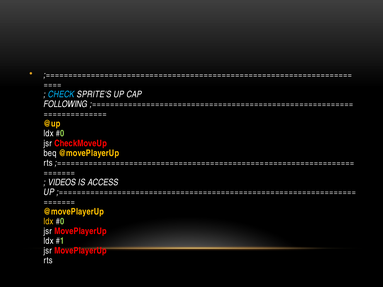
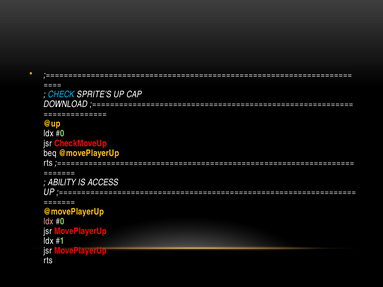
FOLLOWING: FOLLOWING -> DOWNLOAD (66, 104)
VIDEOS: VIDEOS -> ABILITY (62, 182)
ldx colour: yellow -> pink (49, 222)
